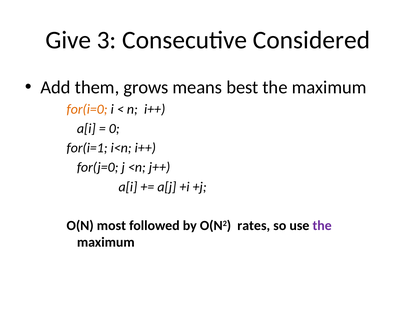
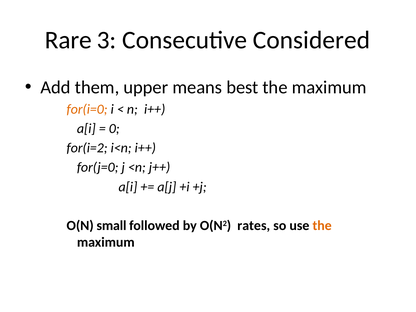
Give: Give -> Rare (68, 40)
grows: grows -> upper (146, 87)
for(i=1: for(i=1 -> for(i=2 (87, 148)
most: most -> small (111, 226)
the colour: purple -> orange (322, 226)
